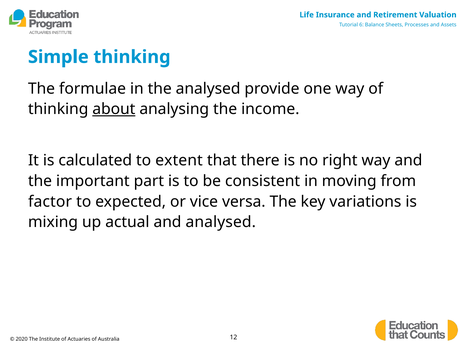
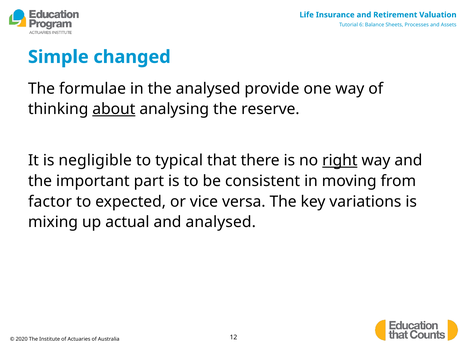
Simple thinking: thinking -> changed (132, 57)
income: income -> reserve (270, 109)
calculated: calculated -> negligible (95, 161)
extent: extent -> typical (179, 161)
right underline: none -> present (340, 161)
